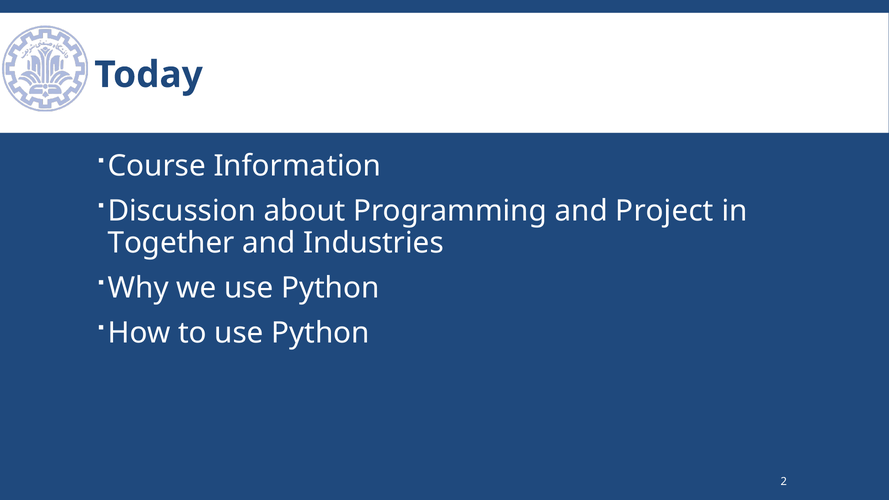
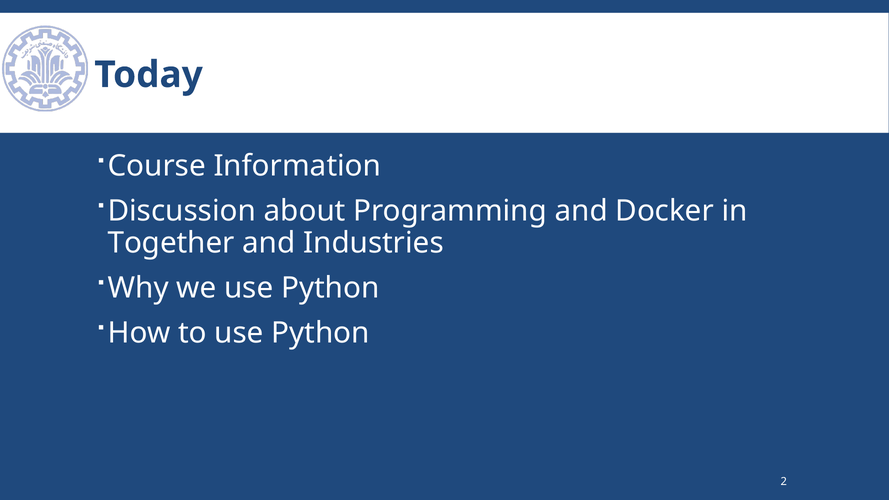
Project: Project -> Docker (665, 211)
